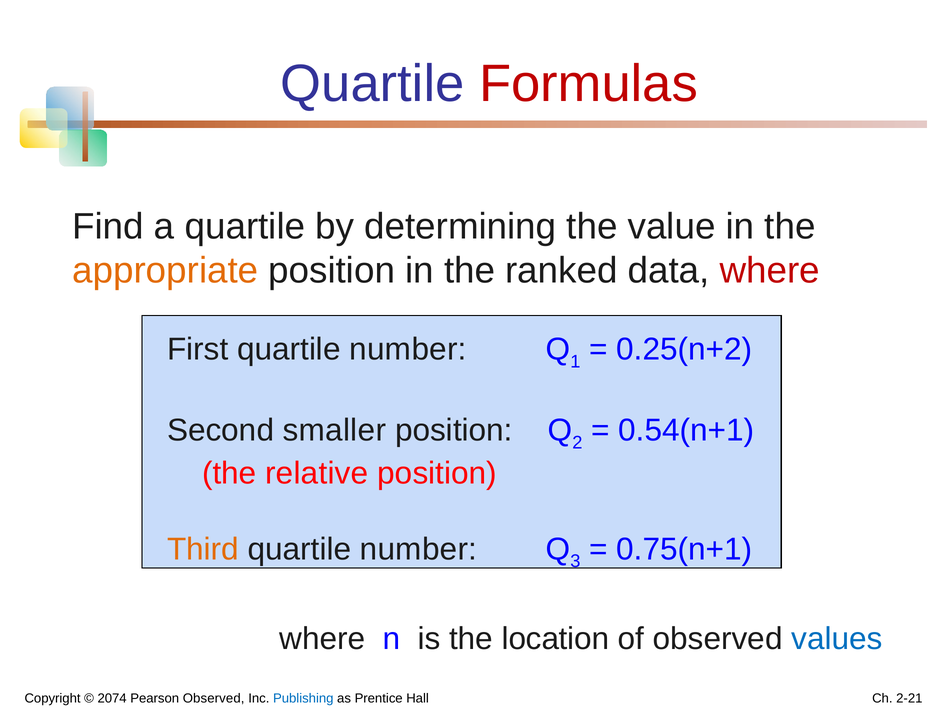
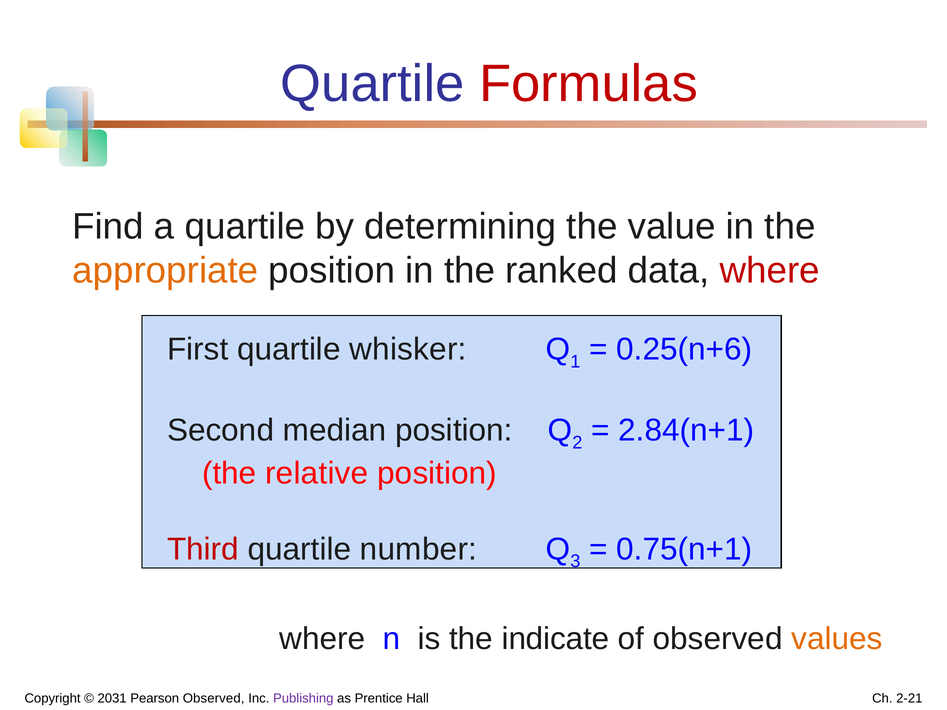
First quartile number: number -> whisker (408, 349)
0.25(n+2: 0.25(n+2 -> 0.25(n+6 (684, 349)
smaller: smaller -> median (335, 430)
0.54(n+1: 0.54(n+1 -> 2.84(n+1 (686, 430)
Third colour: orange -> red (203, 549)
location: location -> indicate (555, 639)
values colour: blue -> orange (837, 639)
2074: 2074 -> 2031 (112, 699)
Publishing colour: blue -> purple (303, 699)
